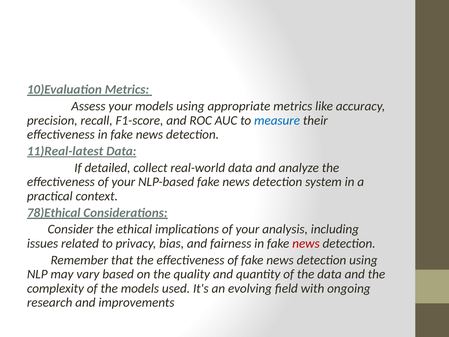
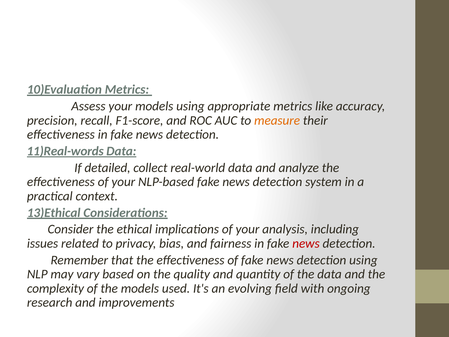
measure colour: blue -> orange (277, 120)
11)Real-latest: 11)Real-latest -> 11)Real-words (65, 151)
78)Ethical: 78)Ethical -> 13)Ethical (54, 213)
